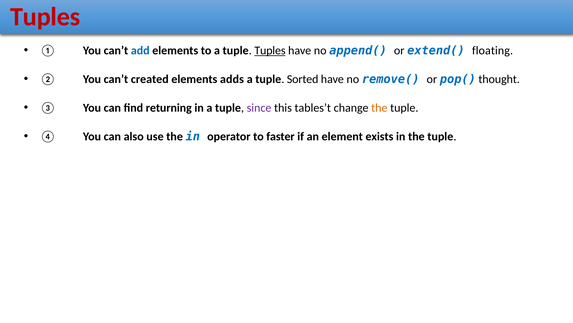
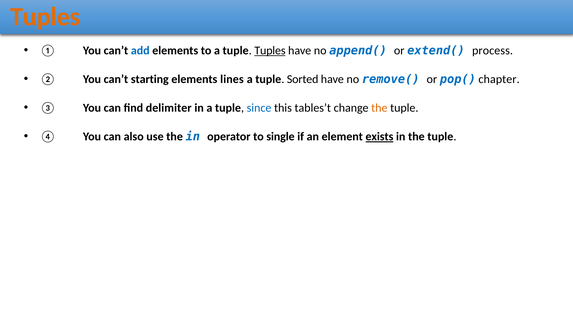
Tuples colour: red -> orange (45, 17)
floating: floating -> process (493, 50)
created: created -> starting (150, 79)
adds: adds -> lines (232, 79)
thought: thought -> chapter (499, 79)
returning: returning -> delimiter (169, 108)
since colour: purple -> blue (259, 108)
faster: faster -> single (281, 136)
exists underline: none -> present (379, 136)
